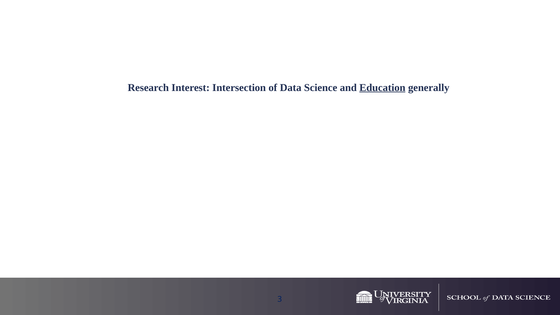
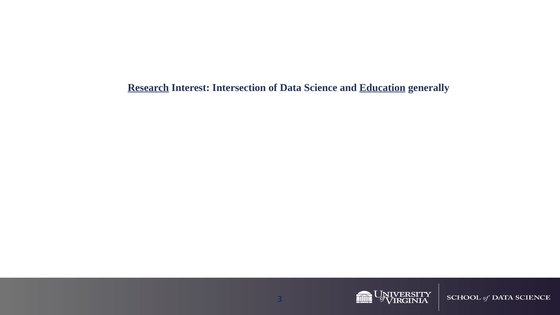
Research underline: none -> present (148, 88)
